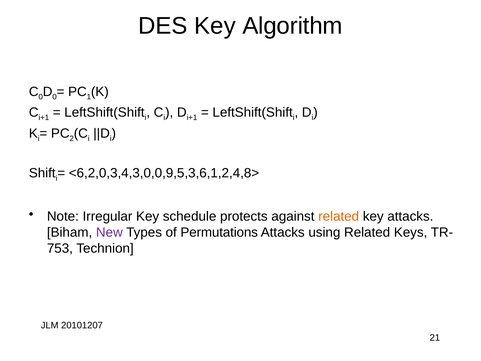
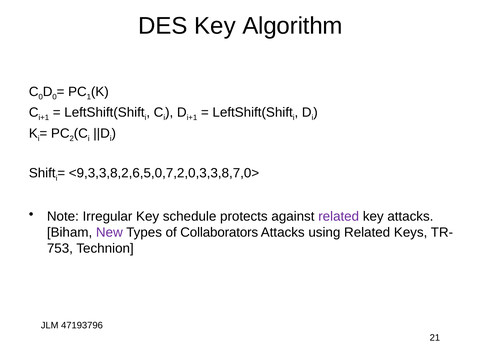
<6,2,0,3,4,3,0,0,9,5,3,6,1,2,4,8>: <6,2,0,3,4,3,0,0,9,5,3,6,1,2,4,8> -> <9,3,3,8,2,6,5,0,7,2,0,3,3,8,7,0> (164, 173)
related colour: orange -> purple (339, 216)
Permutations: Permutations -> Collaborators (219, 232)
20101207: 20101207 -> 47193796 (82, 325)
